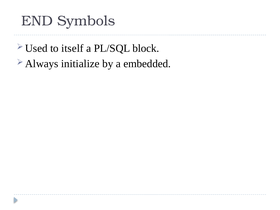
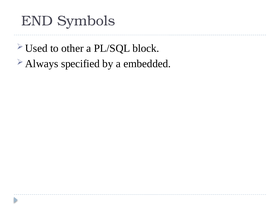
itself: itself -> other (73, 48)
initialize: initialize -> specified (80, 64)
